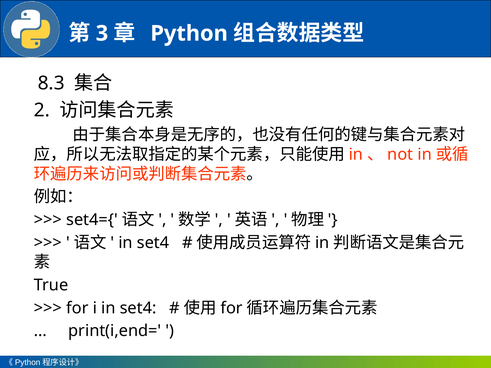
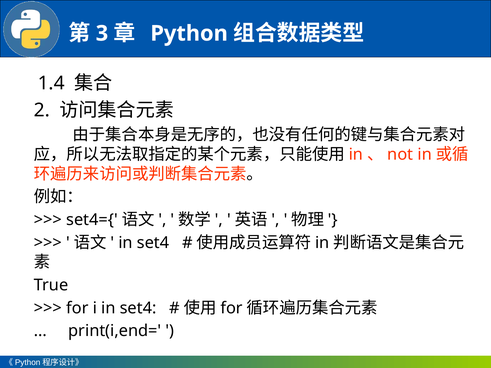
8.3: 8.3 -> 1.4 (51, 83)
